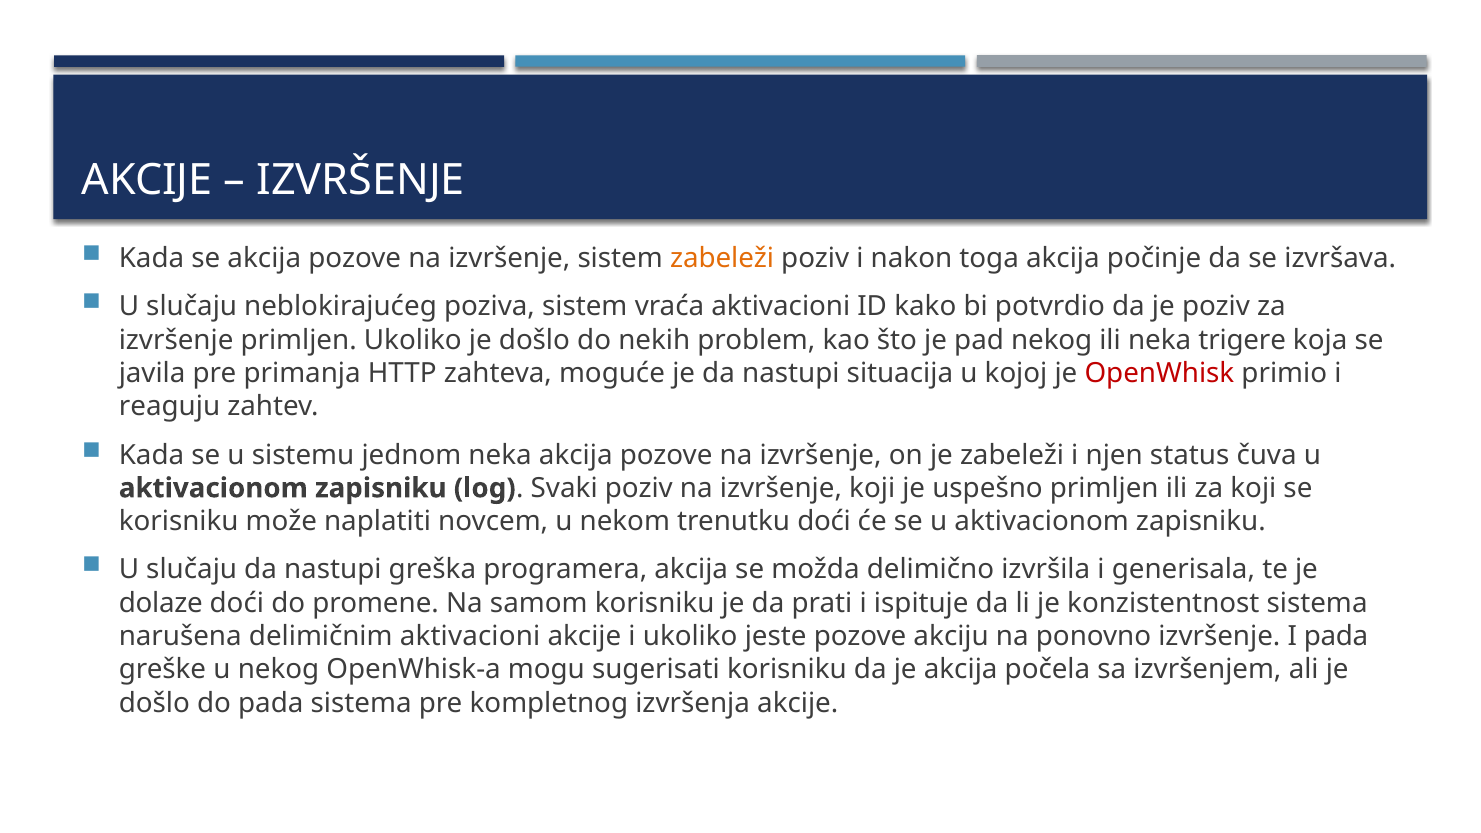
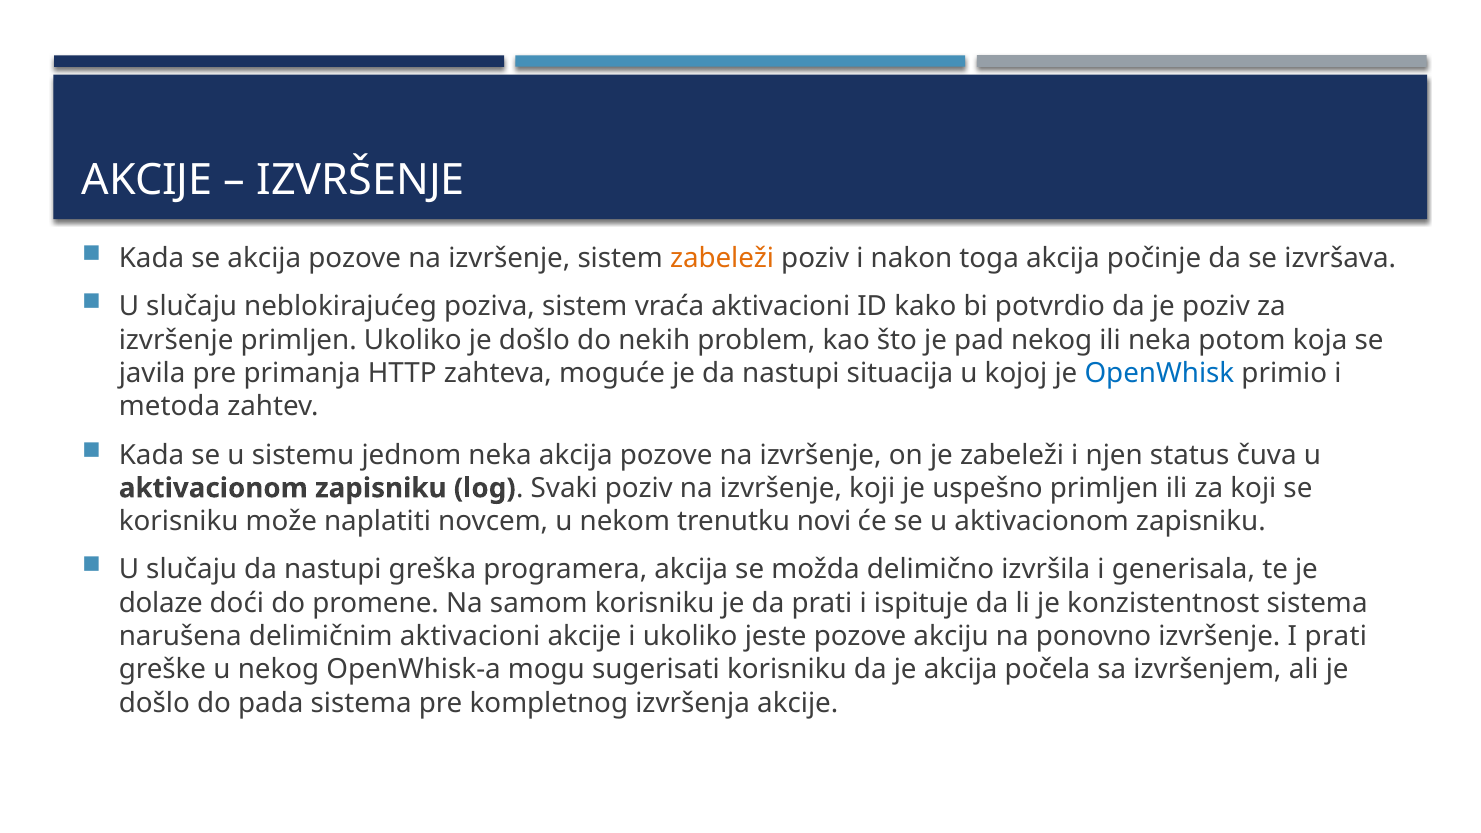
trigere: trigere -> potom (1242, 340)
OpenWhisk colour: red -> blue (1159, 373)
reaguju: reaguju -> metoda (170, 407)
trenutku doći: doći -> novi (824, 522)
I pada: pada -> prati (1336, 636)
